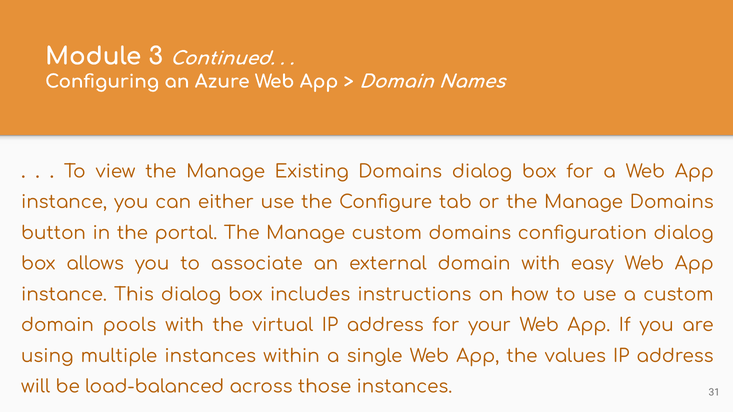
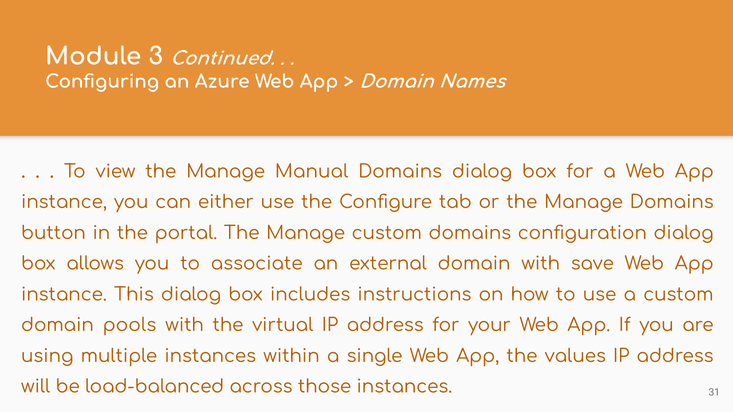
Existing: Existing -> Manual (312, 172)
easy: easy -> save (592, 264)
